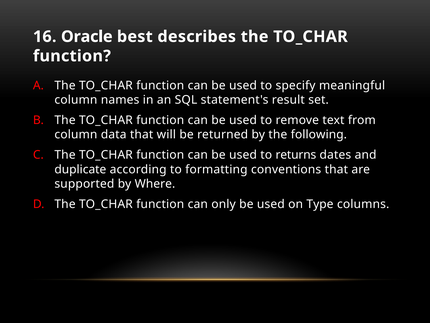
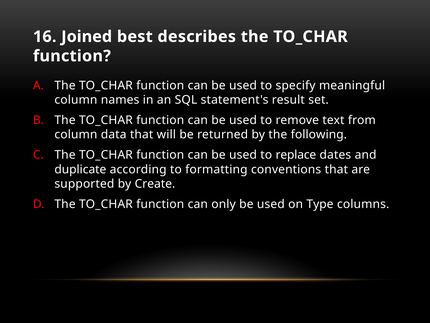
Oracle: Oracle -> Joined (87, 37)
returns: returns -> replace (296, 155)
Where: Where -> Create (155, 184)
